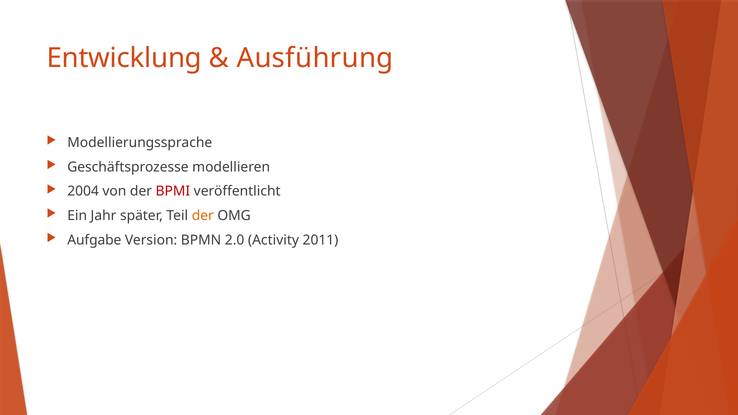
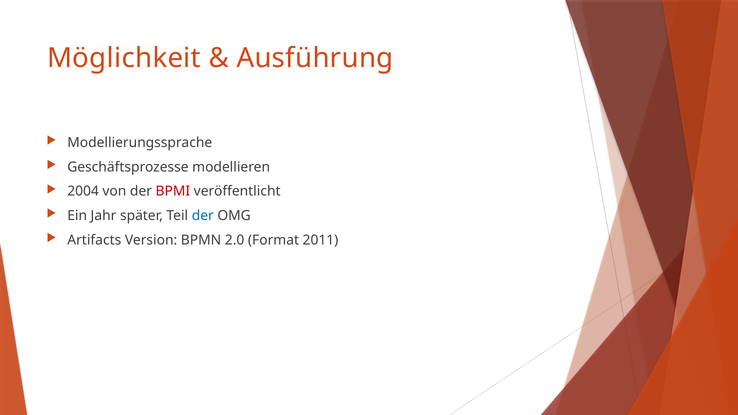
Entwicklung: Entwicklung -> Möglichkeit (124, 58)
der colour: orange -> blue (203, 216)
Aufgabe: Aufgabe -> Artifacts (94, 240)
Activity: Activity -> Format (273, 240)
